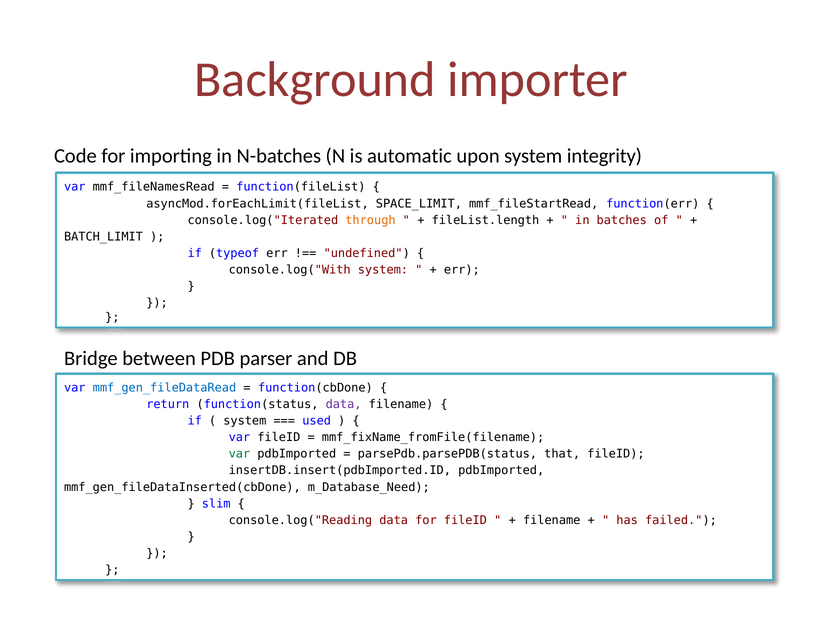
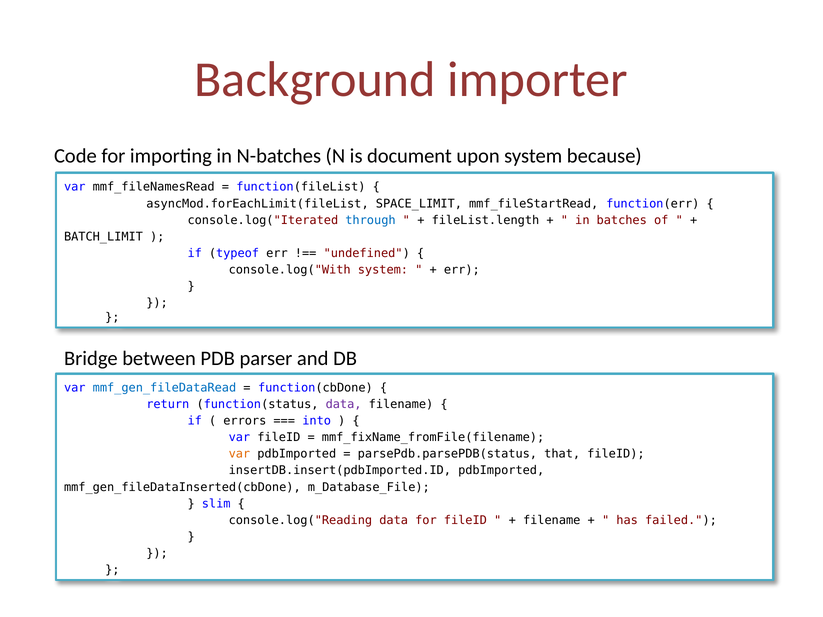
automatic: automatic -> document (409, 156)
integrity: integrity -> because (604, 156)
through colour: orange -> blue (370, 220)
system: system -> errors (245, 421)
used: used -> into (317, 421)
var colour: green -> orange (239, 454)
m_Database_Need: m_Database_Need -> m_Database_File (369, 487)
